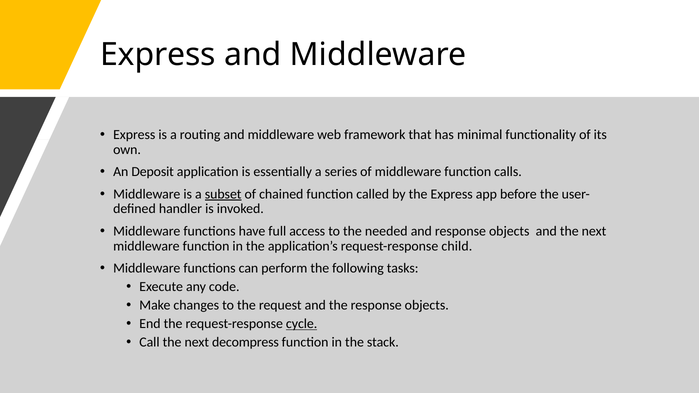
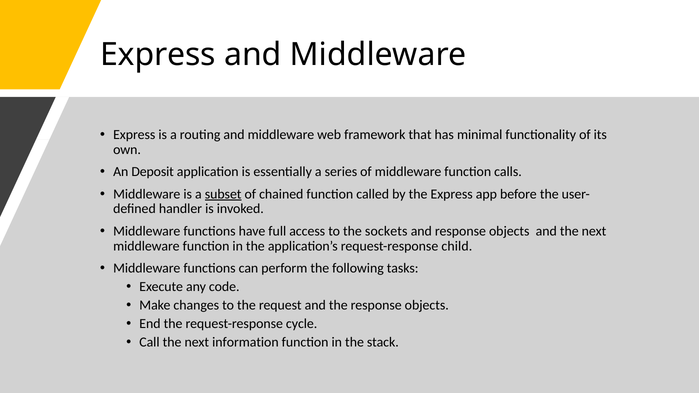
needed: needed -> sockets (386, 231)
cycle underline: present -> none (302, 324)
decompress: decompress -> information (245, 343)
